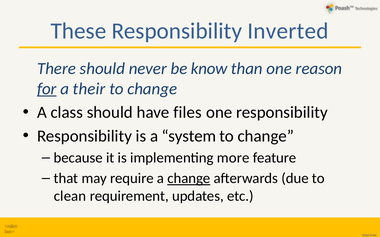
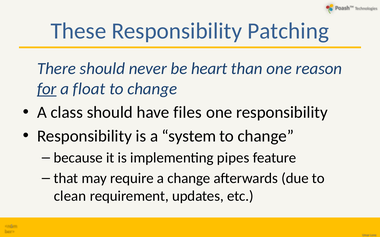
Inverted: Inverted -> Patching (288, 31)
know: know -> heart (209, 69)
their: their -> float (89, 89)
more: more -> pipes (233, 158)
change underline: present -> none (189, 179)
